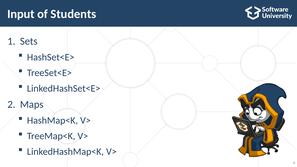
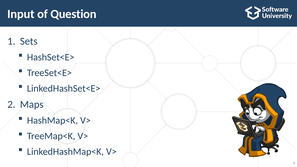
Students: Students -> Question (73, 14)
